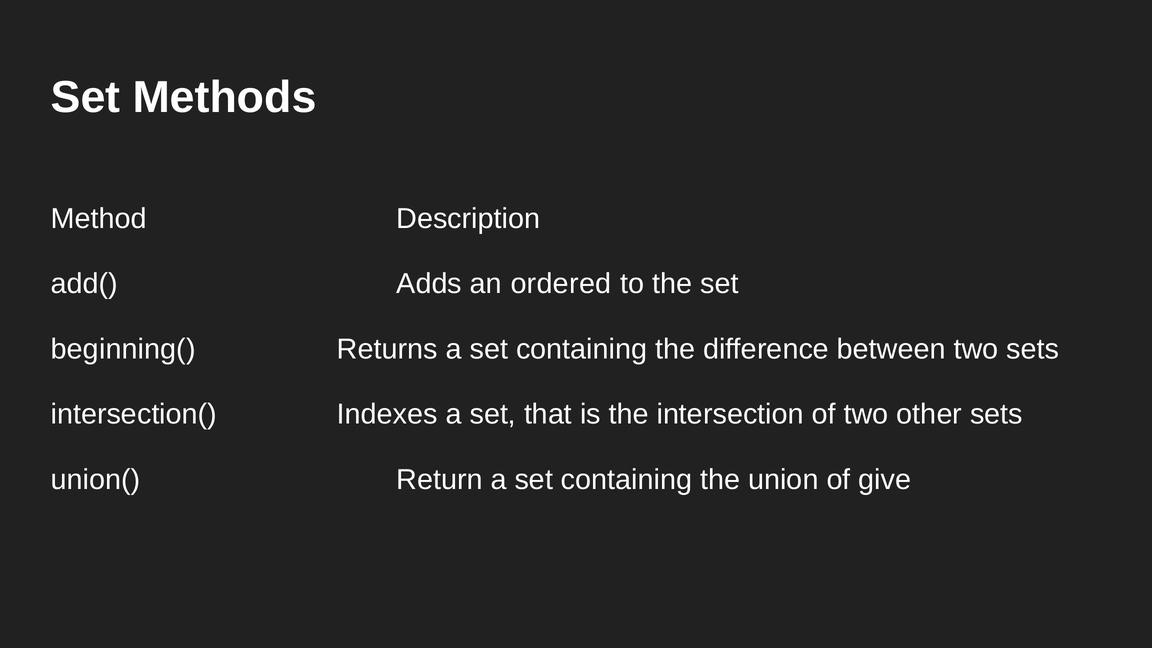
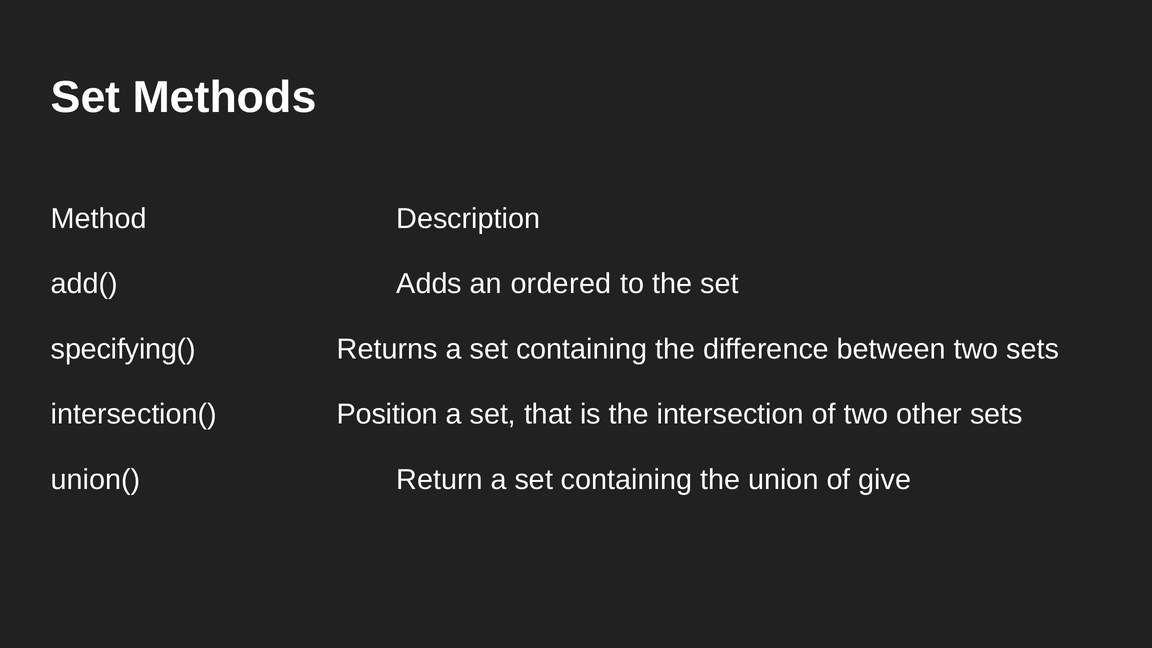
beginning(: beginning( -> specifying( (123, 349)
Indexes: Indexes -> Position (387, 414)
